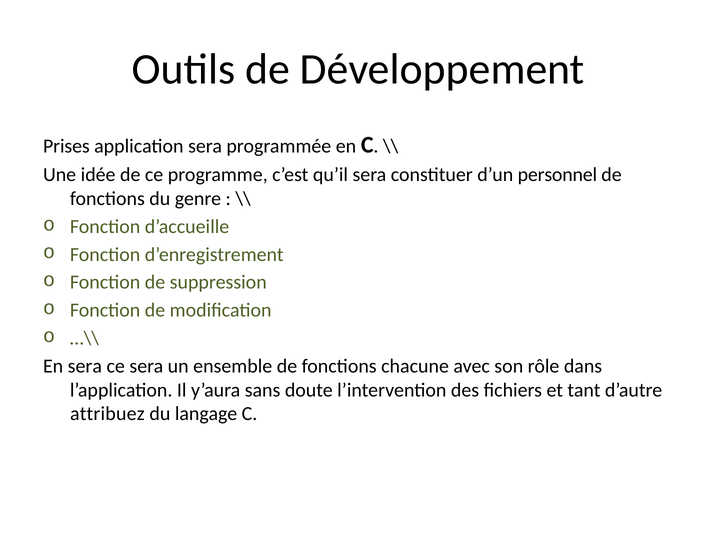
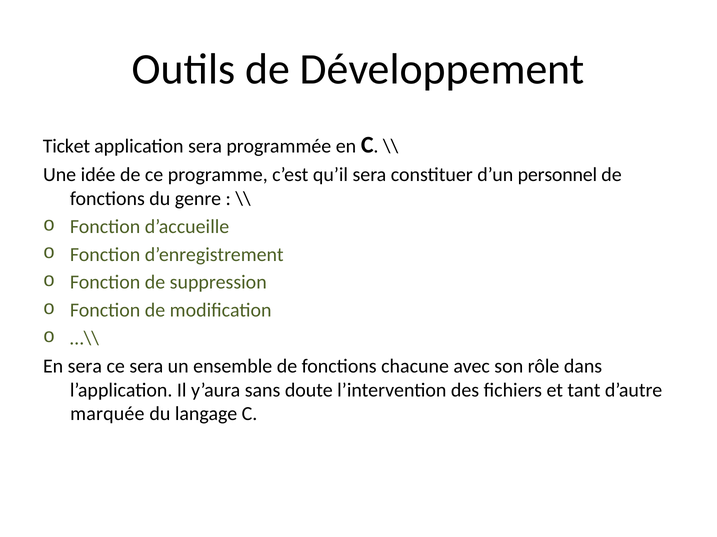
Prises: Prises -> Ticket (66, 146)
attribuez: attribuez -> marquée (107, 414)
